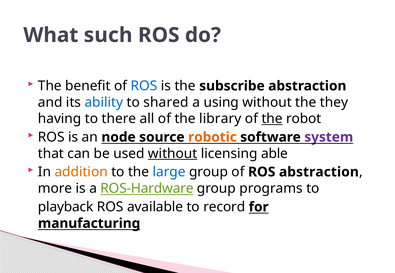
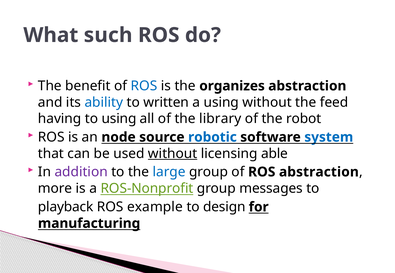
subscribe: subscribe -> organizes (232, 86)
shared: shared -> written (166, 102)
they: they -> feed (334, 102)
to there: there -> using (119, 119)
the underline: present -> none (272, 119)
robotic colour: orange -> blue (212, 137)
system colour: purple -> blue (329, 137)
addition colour: orange -> purple (81, 172)
ROS-Hardware: ROS-Hardware -> ROS-Nonprofit (147, 189)
programs: programs -> messages (271, 189)
available: available -> example (155, 207)
record: record -> design (224, 207)
